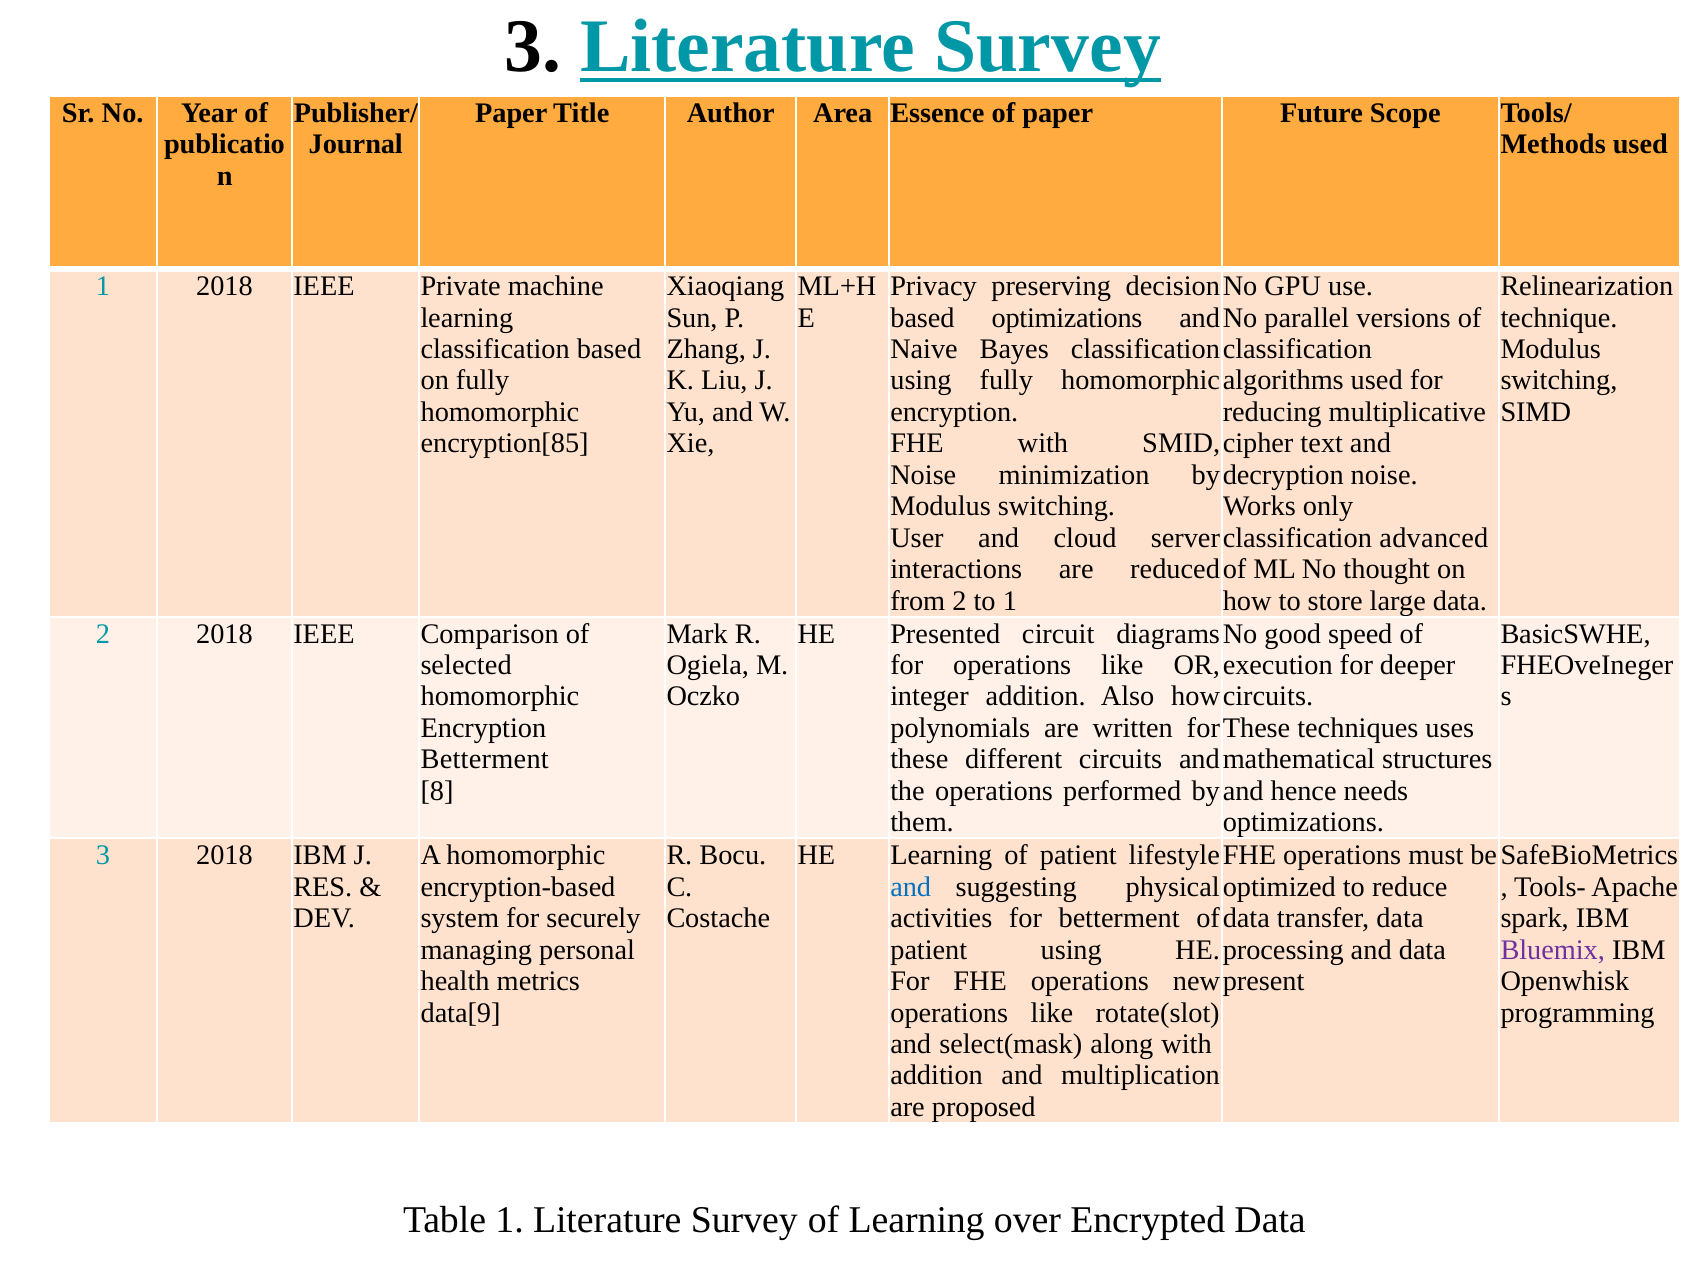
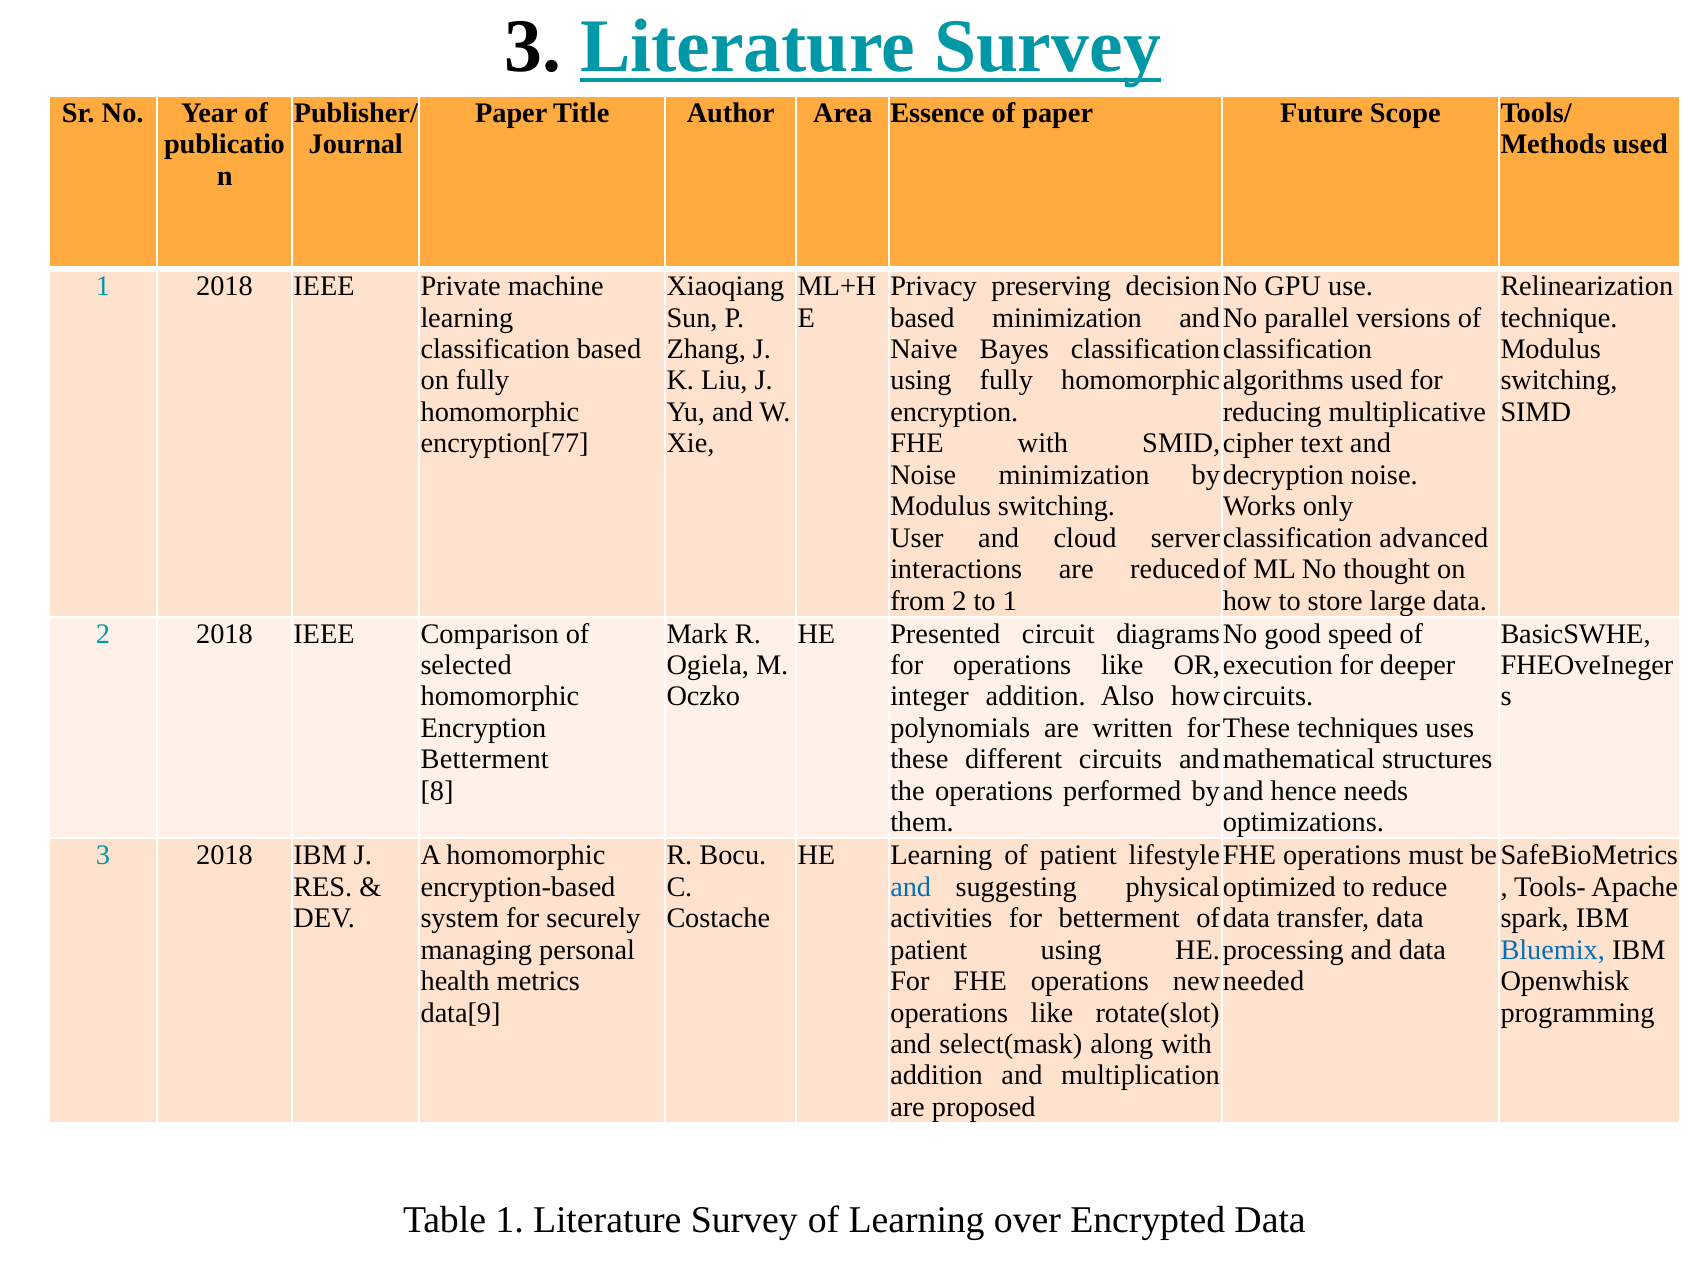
based optimizations: optimizations -> minimization (1067, 318)
encryption[85: encryption[85 -> encryption[77 (505, 444)
Bluemix colour: purple -> blue (1553, 950)
present: present -> needed (1264, 982)
